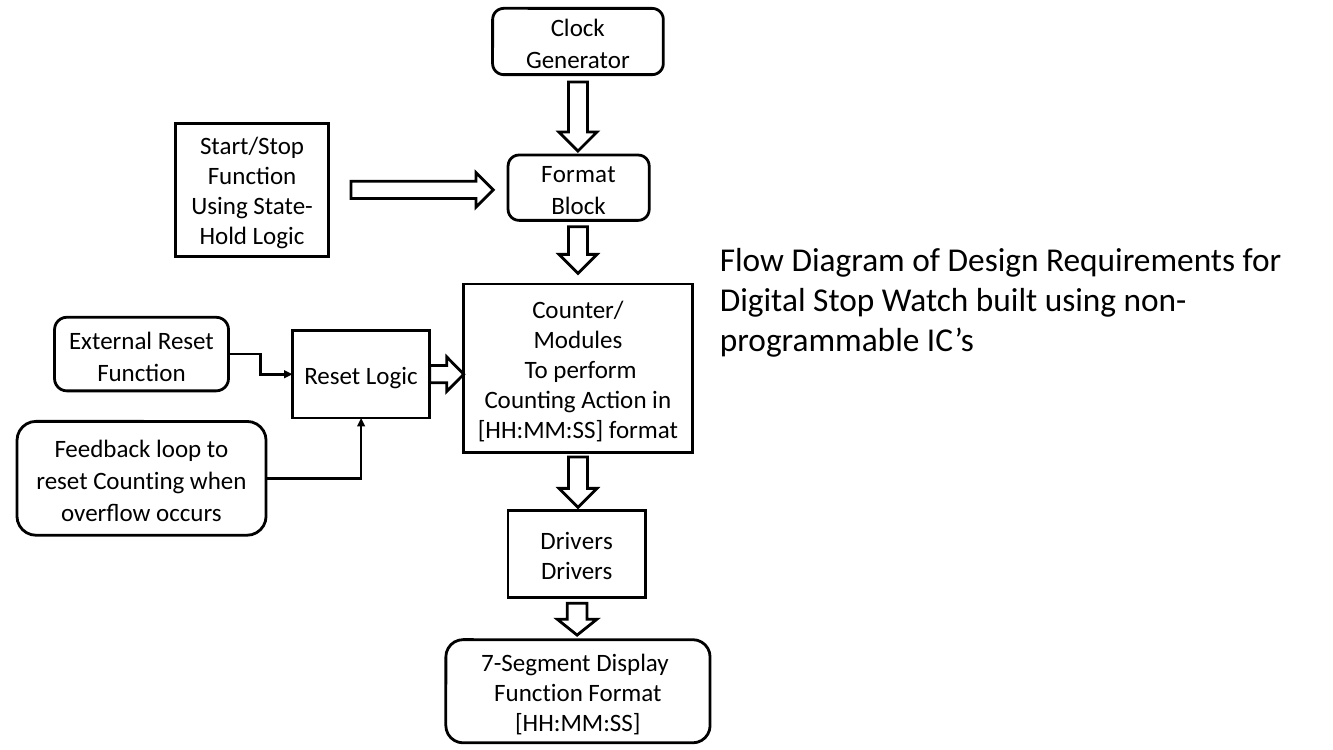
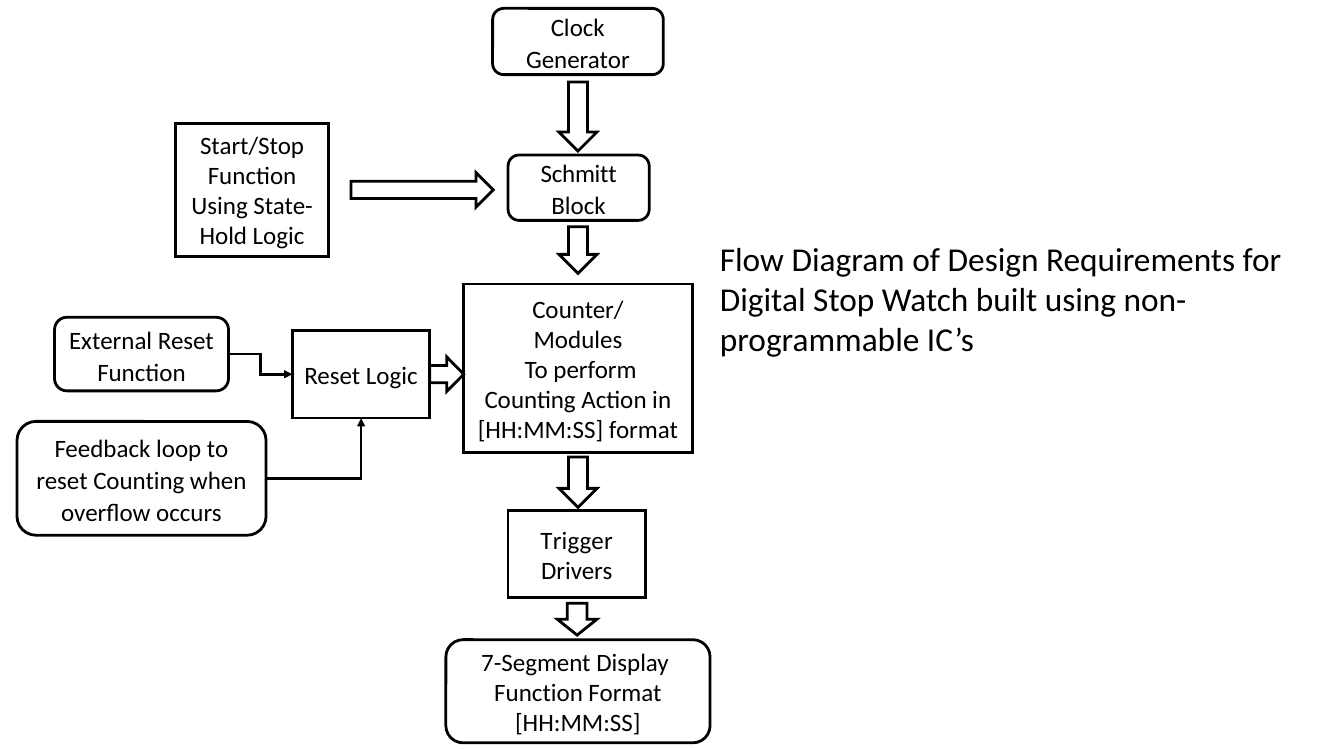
Format: Format -> Schmitt (579, 174)
Drivers: Drivers -> Trigger (577, 541)
